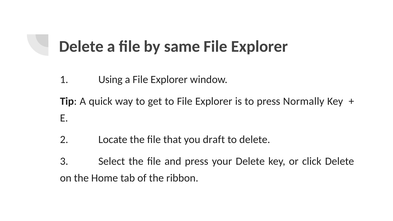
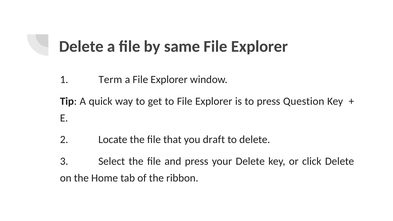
Using: Using -> Term (110, 80)
Normally: Normally -> Question (304, 101)
